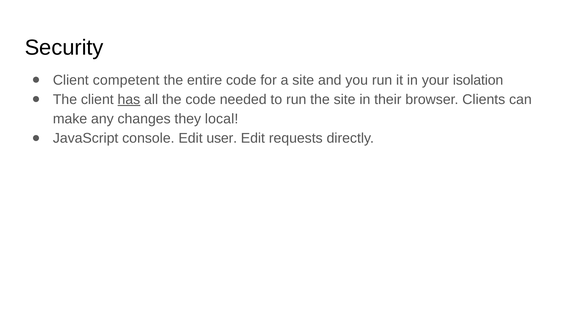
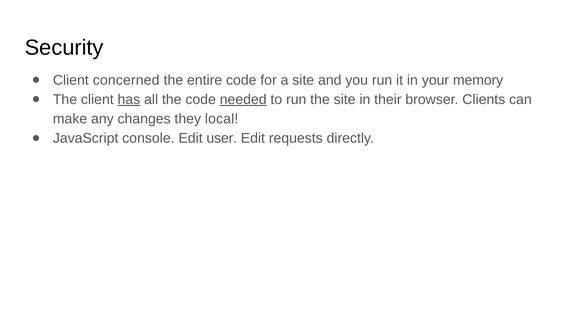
competent: competent -> concerned (126, 80)
isolation: isolation -> memory (478, 80)
needed underline: none -> present (243, 99)
